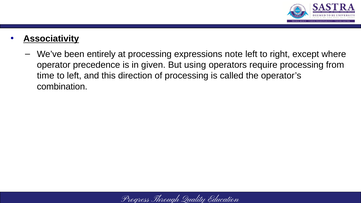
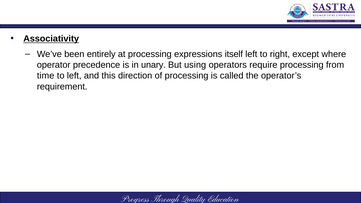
note: note -> itself (234, 54)
given: given -> unary (153, 65)
combination: combination -> requirement (62, 87)
